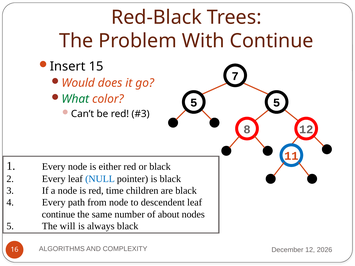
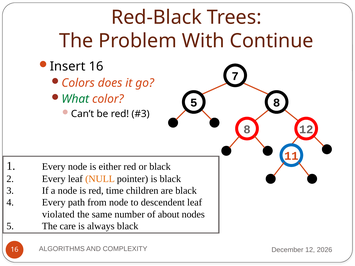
Insert 15: 15 -> 16 (96, 67)
Would: Would -> Colors (78, 83)
5 5: 5 -> 8 (277, 103)
NULL colour: blue -> orange (100, 179)
continue: continue -> violated (58, 214)
will: will -> care (68, 226)
